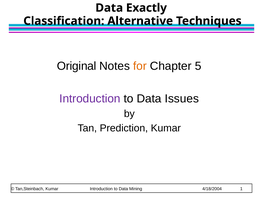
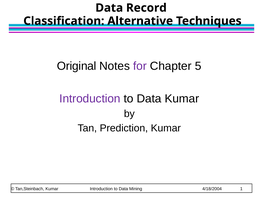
Exactly: Exactly -> Record (146, 8)
for colour: orange -> purple (140, 66)
Data Issues: Issues -> Kumar (182, 99)
